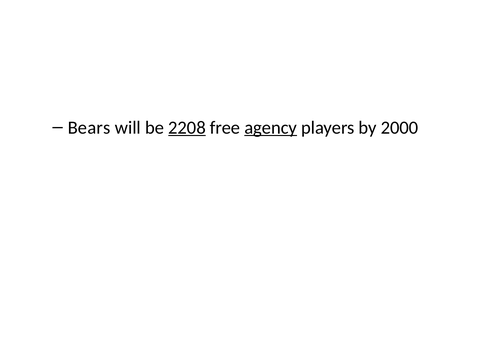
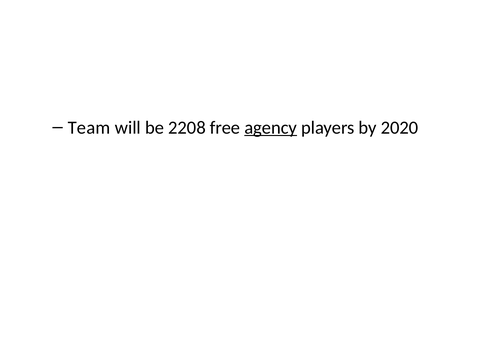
Bears: Bears -> Team (89, 127)
2208 underline: present -> none (187, 127)
2000: 2000 -> 2020 (400, 127)
